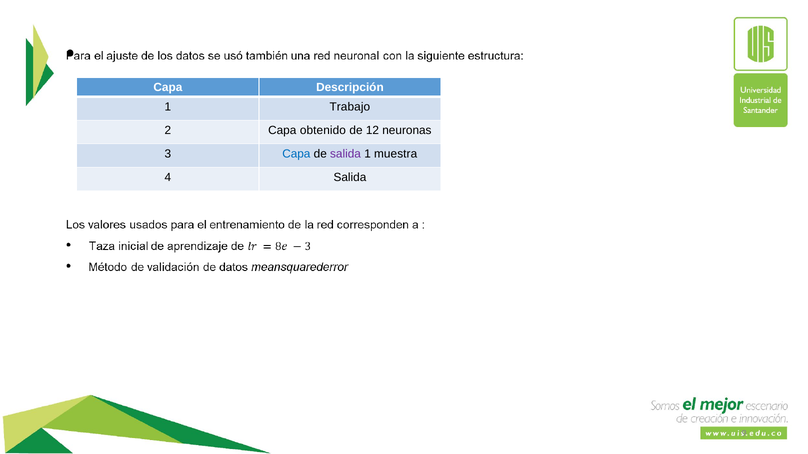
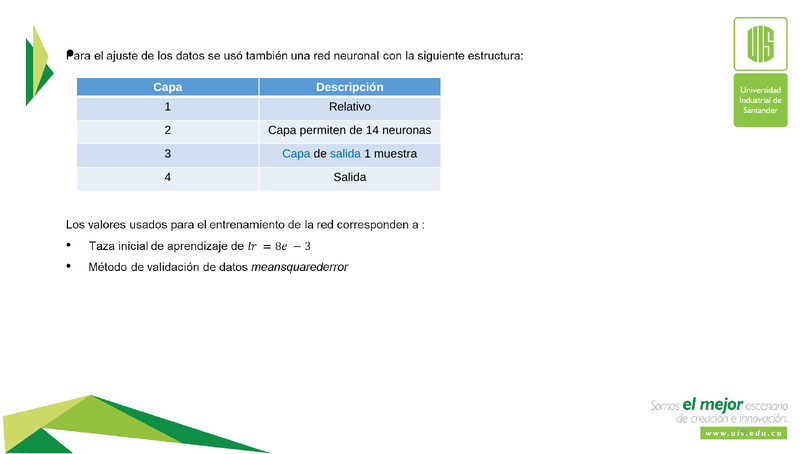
Trabajo: Trabajo -> Relativo (350, 107)
obtenido: obtenido -> permiten (323, 130)
12: 12 -> 14 (372, 130)
salida colour: purple -> blue (346, 154)
